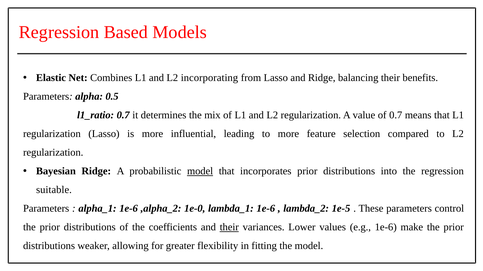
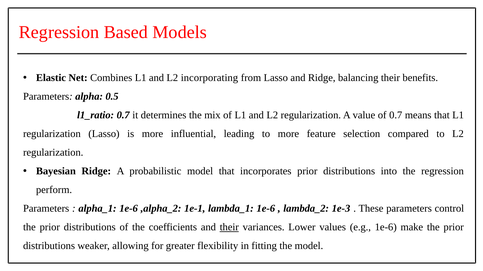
model underline: present -> none (200, 172)
suitable: suitable -> perform (54, 190)
1e-0: 1e-0 -> 1e-1 (195, 209)
1e-5: 1e-5 -> 1e-3 (341, 209)
